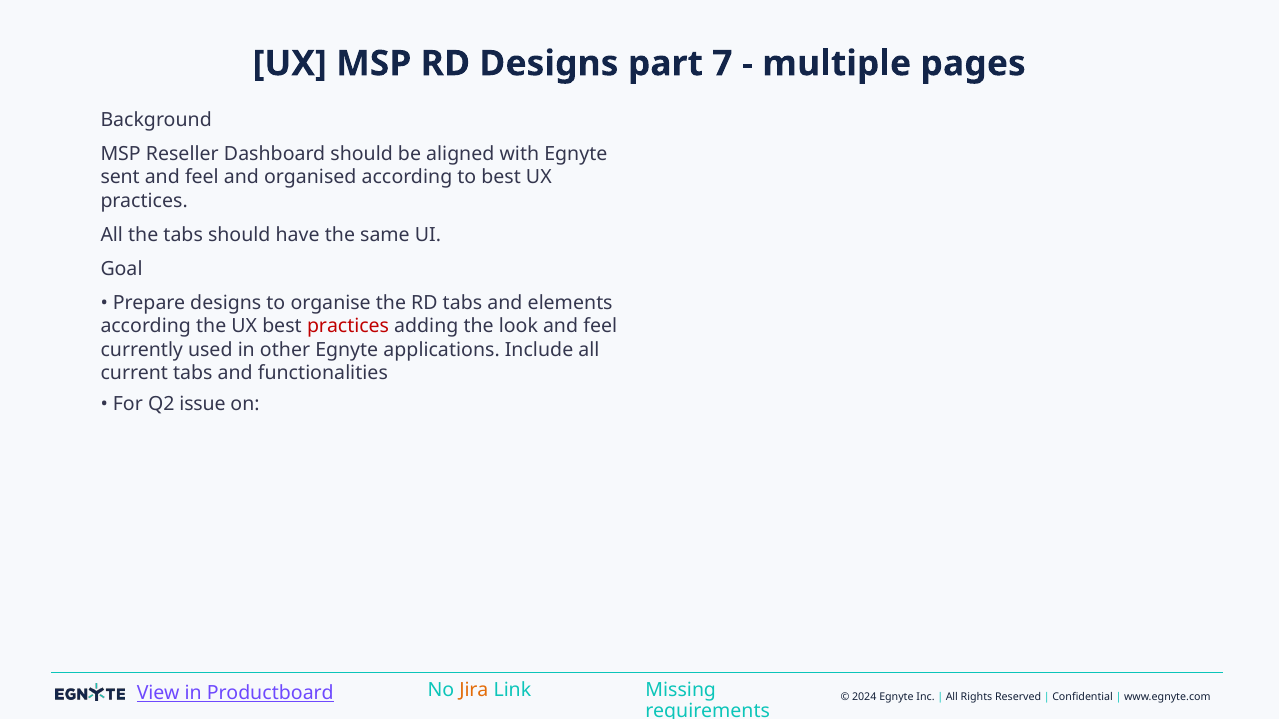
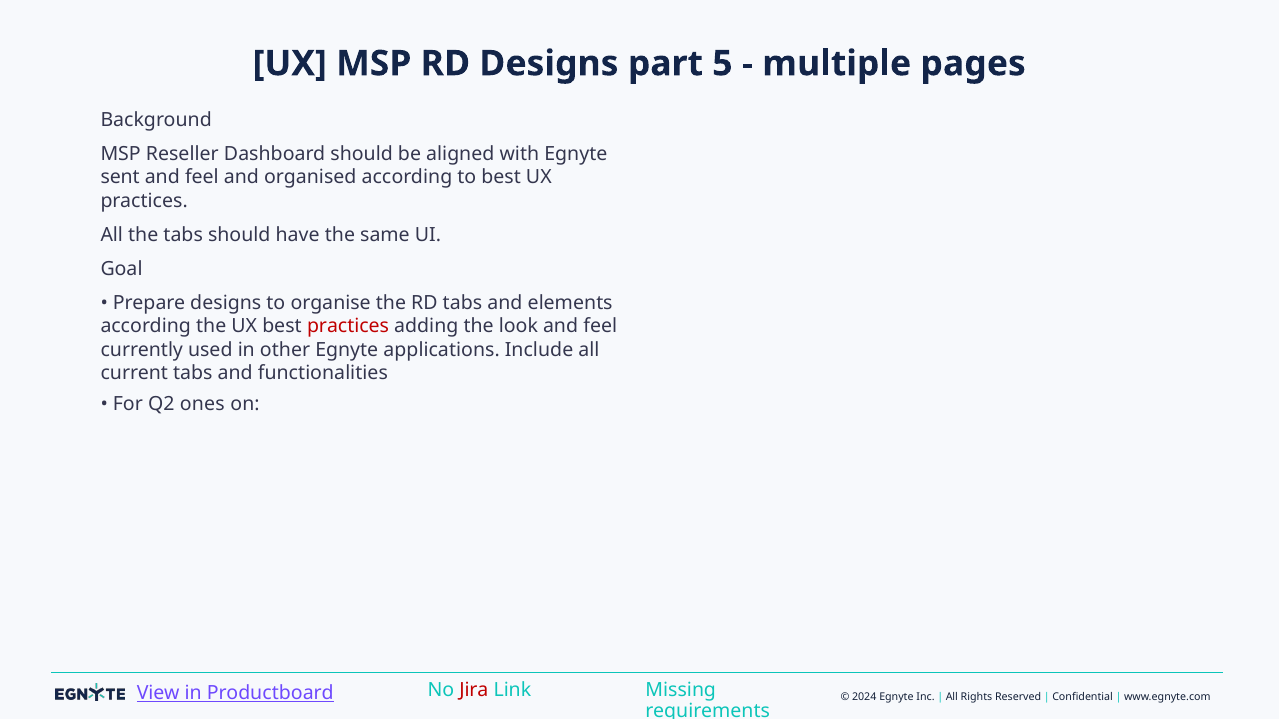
7: 7 -> 5 (722, 64)
issue: issue -> ones (202, 404)
Jira colour: orange -> red (474, 691)
